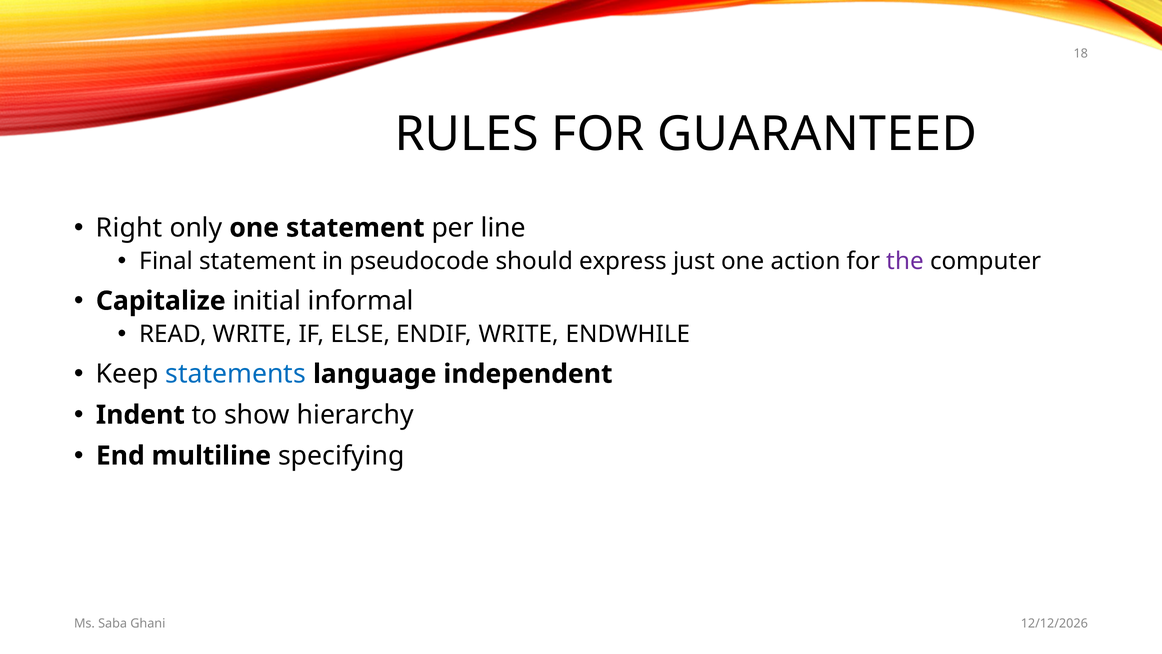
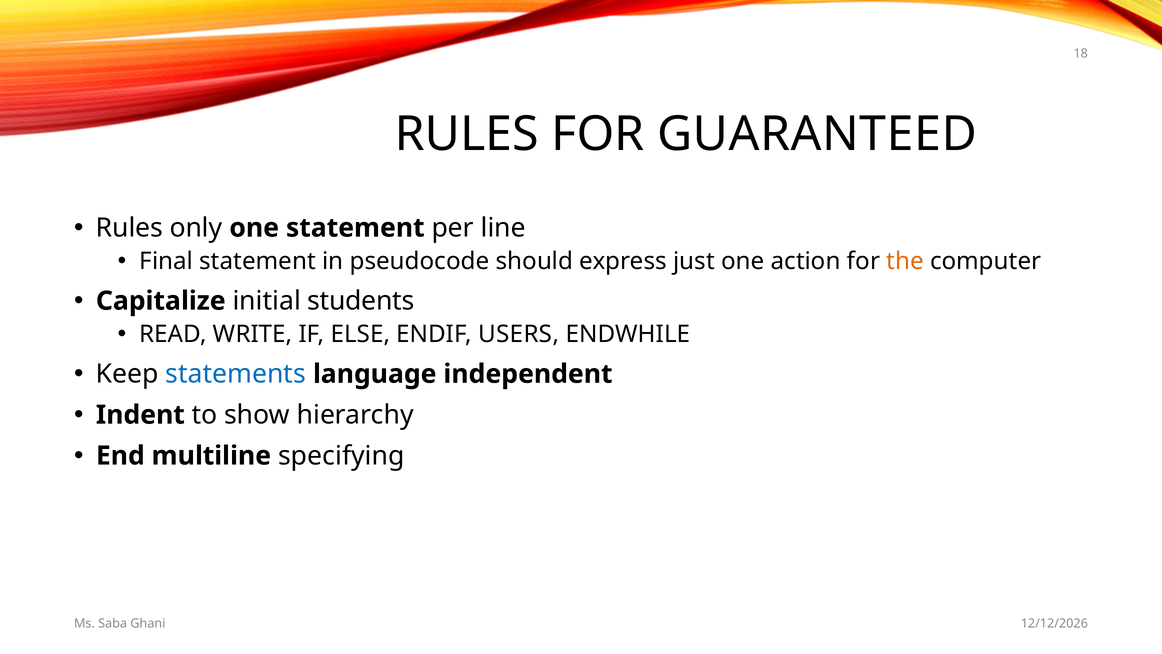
Right: Right -> Rules (129, 228)
the colour: purple -> orange (905, 261)
informal: informal -> students (361, 301)
ENDIF WRITE: WRITE -> USERS (519, 334)
